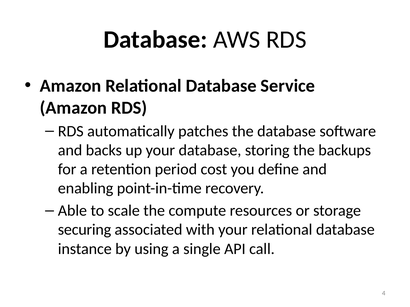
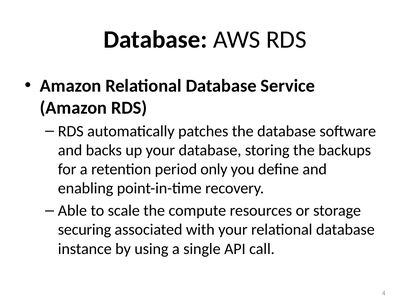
cost: cost -> only (214, 170)
